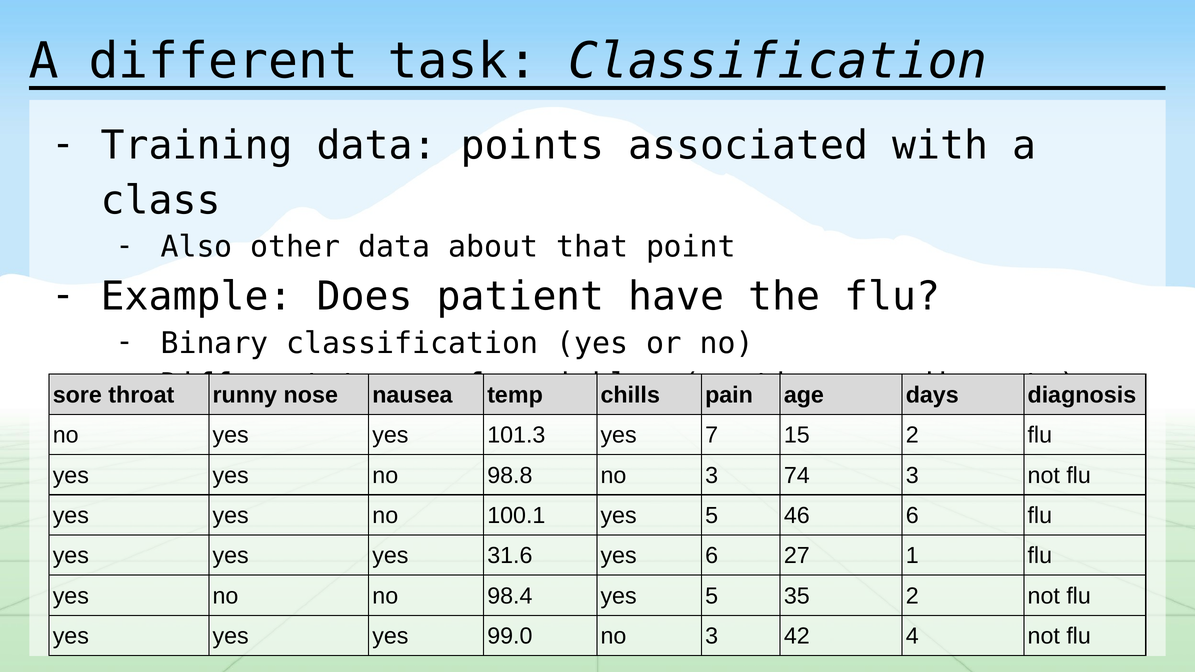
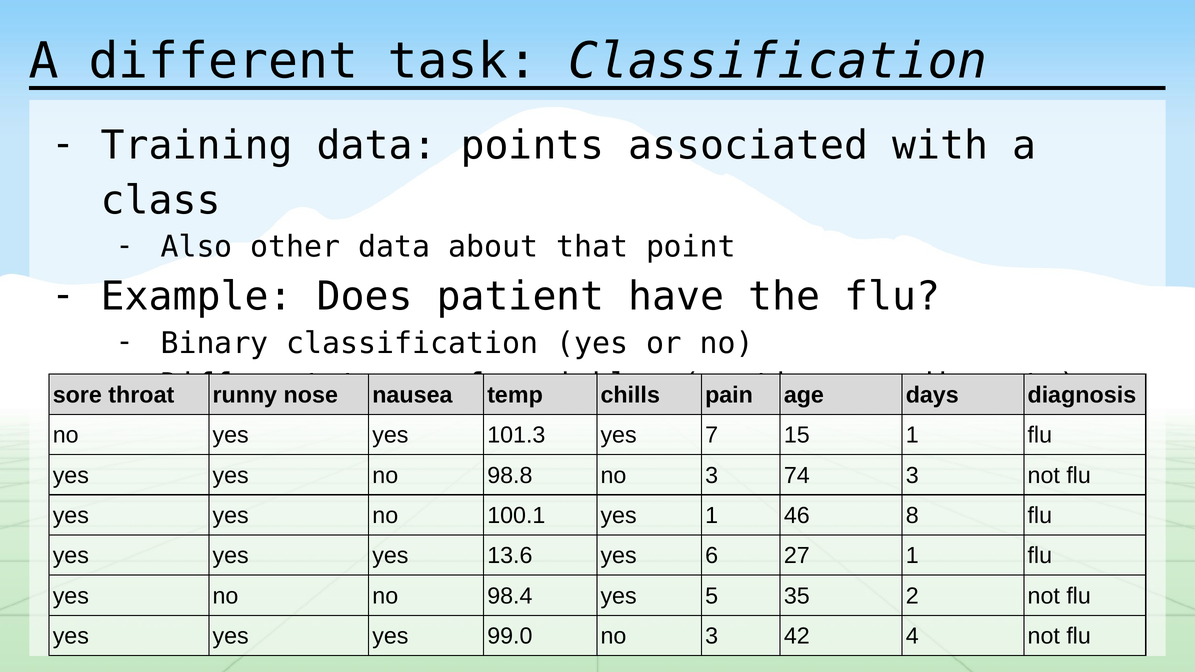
15 2: 2 -> 1 (912, 435)
100.1 yes 5: 5 -> 1 (712, 516)
46 6: 6 -> 8 (912, 516)
31.6: 31.6 -> 13.6 (510, 556)
